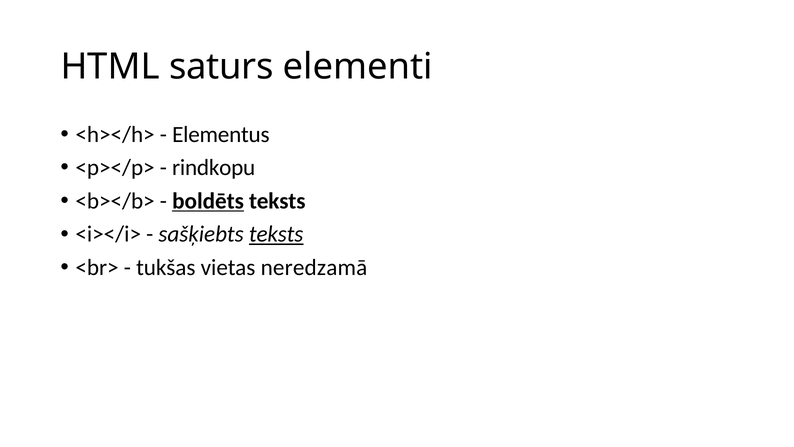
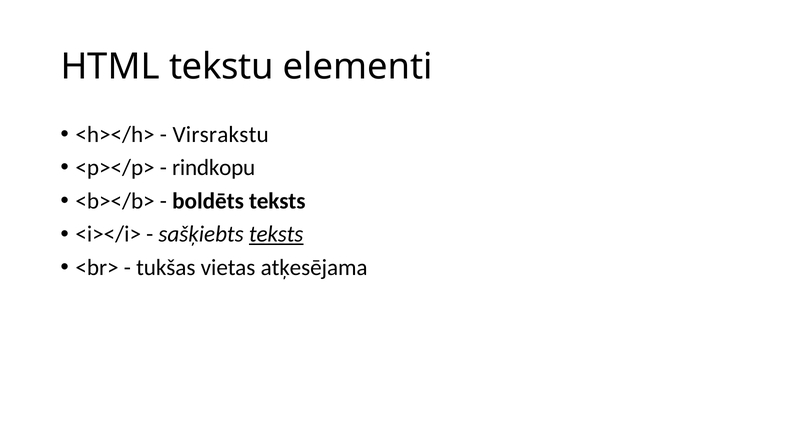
saturs: saturs -> tekstu (221, 67)
Elementus: Elementus -> Virsrakstu (221, 134)
boldēts underline: present -> none (208, 201)
neredzamā: neredzamā -> atķesējama (314, 267)
